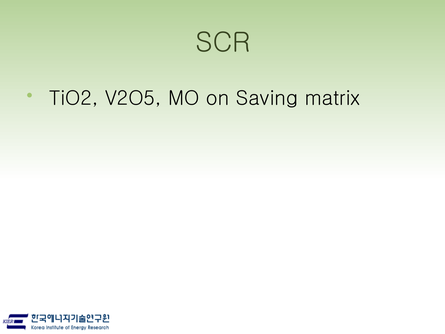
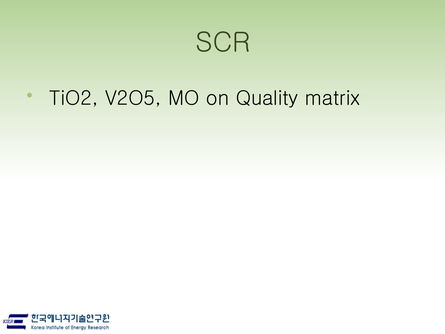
Saving: Saving -> Quality (267, 98)
